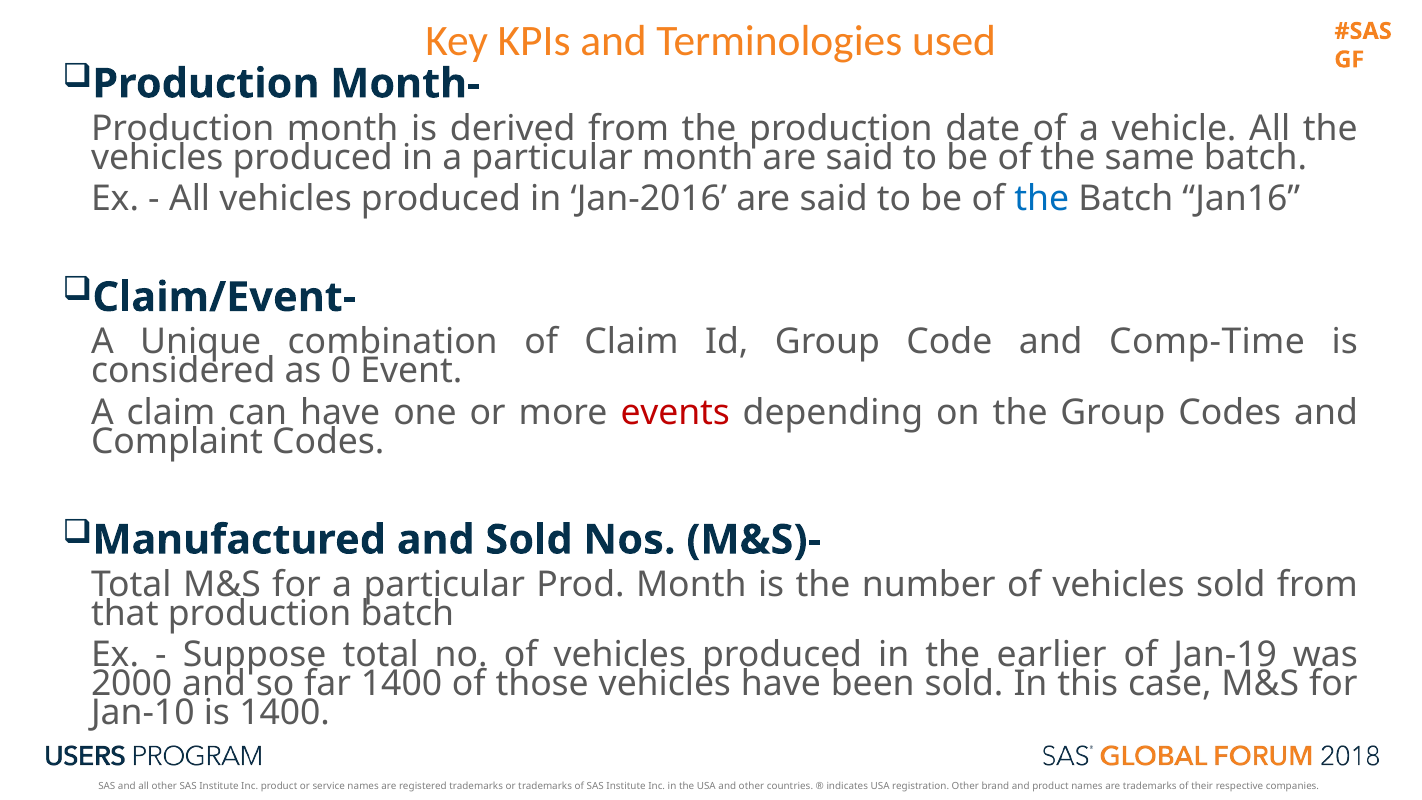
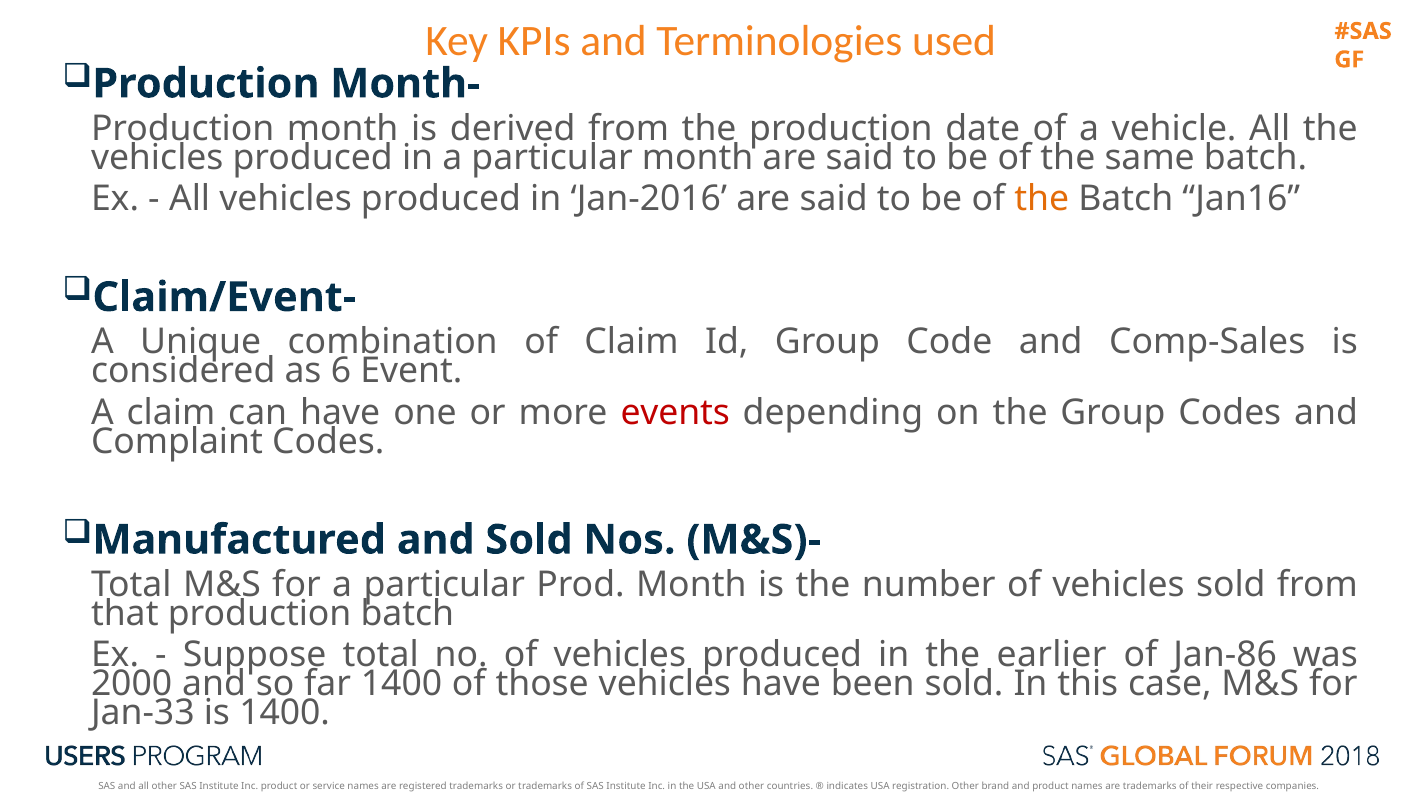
the colour: blue -> orange (1042, 199)
Comp-Time: Comp-Time -> Comp-Sales (1207, 342)
0: 0 -> 6 (341, 371)
Jan-19: Jan-19 -> Jan-86 (1225, 655)
Jan-10: Jan-10 -> Jan-33 (143, 713)
